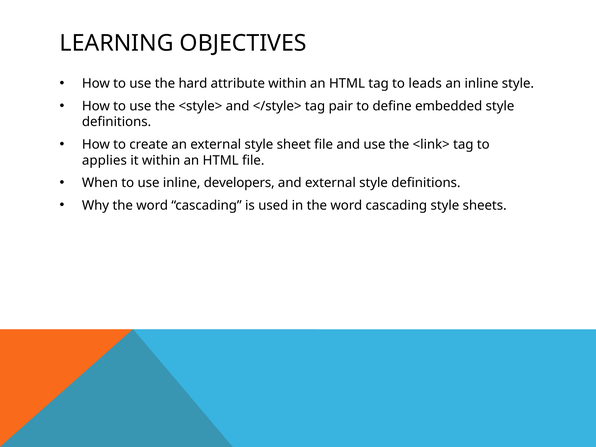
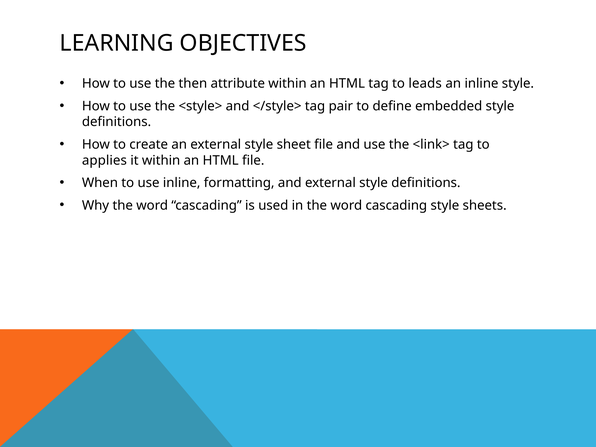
hard: hard -> then (193, 84)
developers: developers -> formatting (239, 183)
